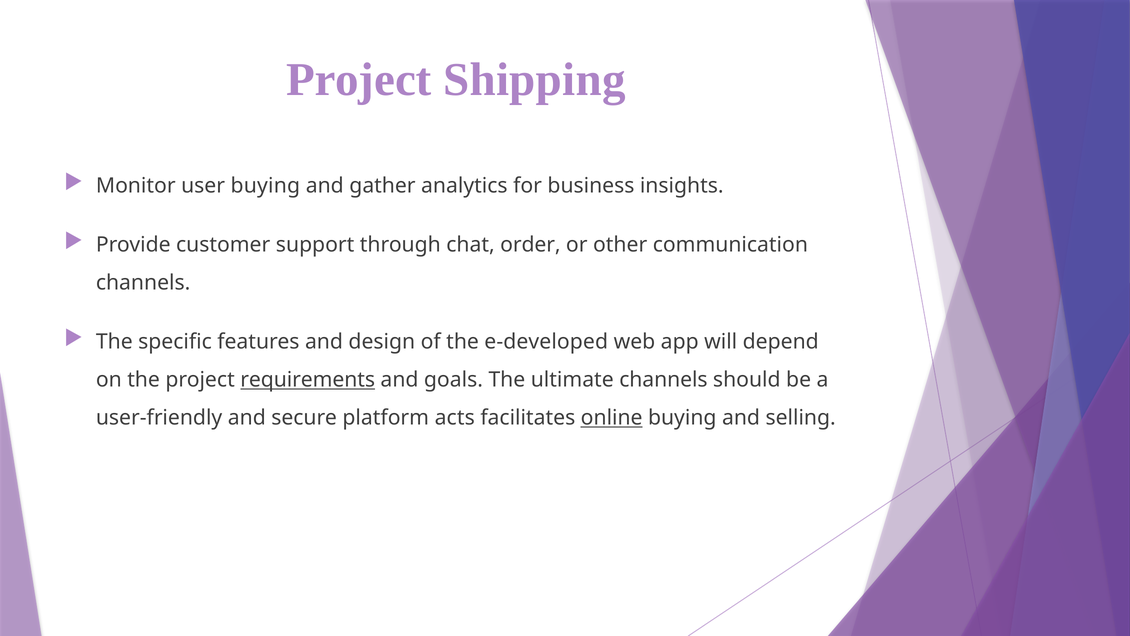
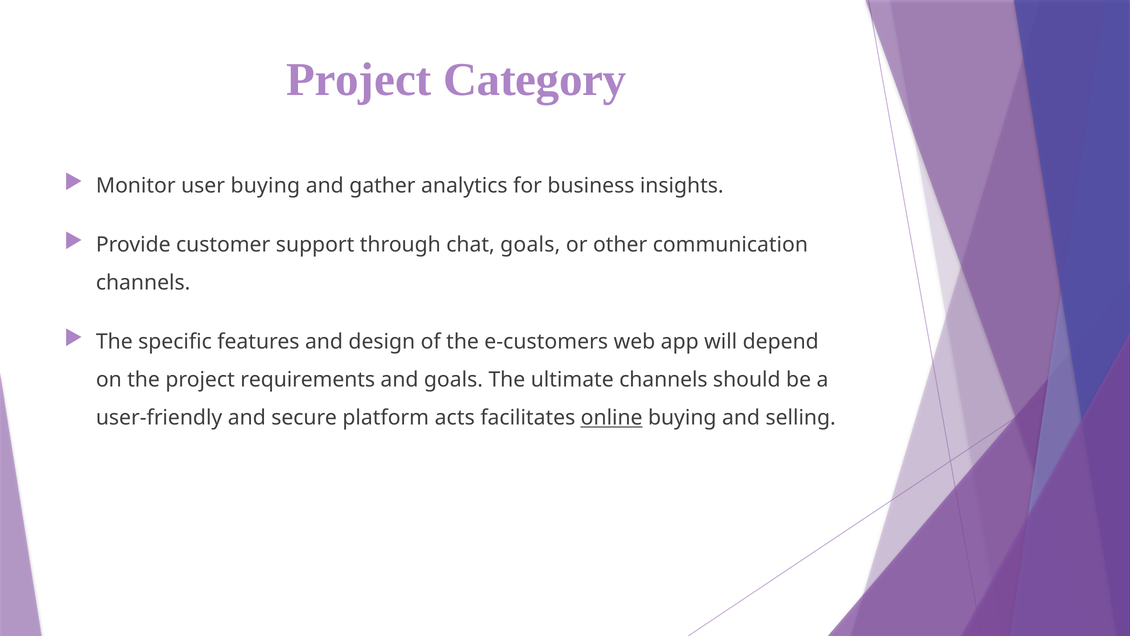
Shipping: Shipping -> Category (535, 80)
chat order: order -> goals (530, 245)
e-developed: e-developed -> e-customers (546, 341)
requirements underline: present -> none (308, 380)
